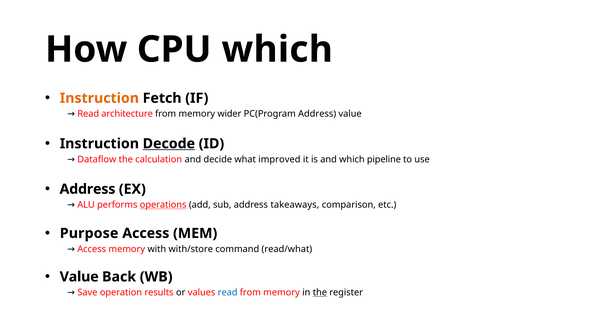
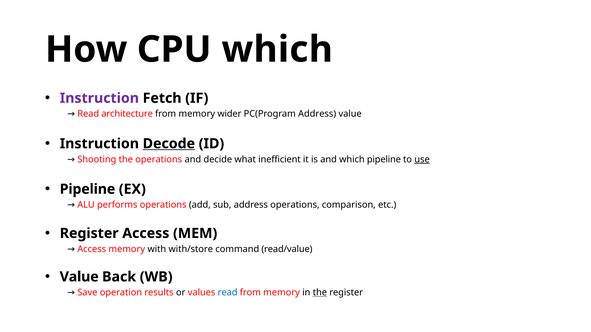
Instruction colour: orange -> purple (99, 98)
Dataflow: Dataflow -> Shooting (97, 160)
the calculation: calculation -> operations (159, 160)
improved: improved -> inefficient (279, 160)
use underline: none -> present (422, 160)
Address: Address -> Pipeline (88, 189)
operations underline: present -> none (163, 205)
address takeaways: takeaways -> operations (295, 205)
Purpose: Purpose -> Register (89, 234)
read/what: read/what -> read/value (287, 249)
